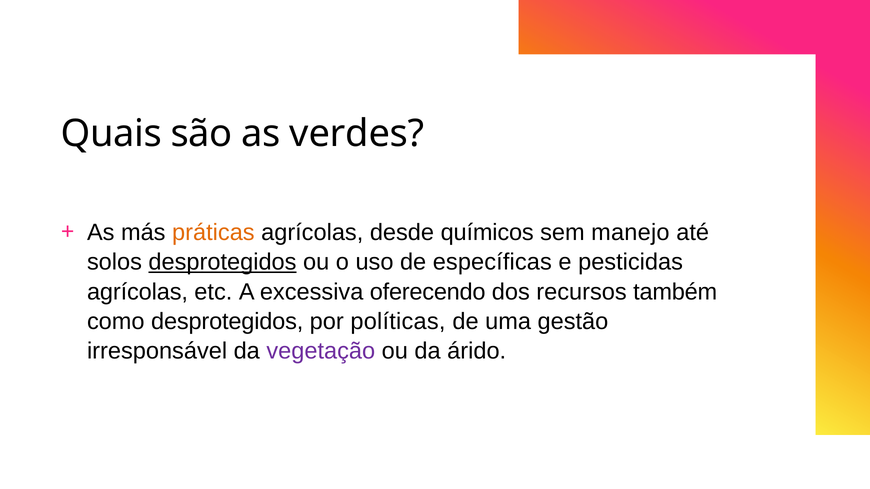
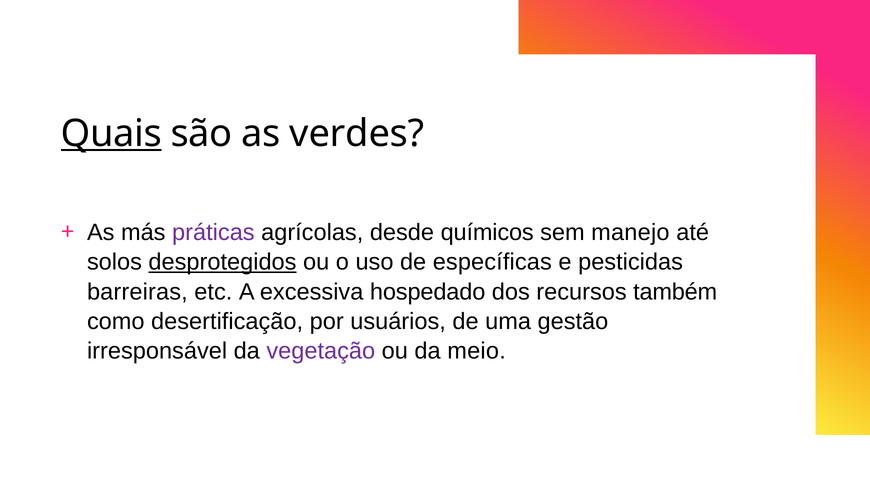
Quais underline: none -> present (111, 134)
práticas colour: orange -> purple (213, 232)
agrícolas: agrícolas -> barreiras (137, 292)
oferecendo: oferecendo -> hospedado (428, 292)
como desprotegidos: desprotegidos -> desertificação (227, 322)
políticas: políticas -> usuários (398, 322)
árido: árido -> meio (477, 351)
